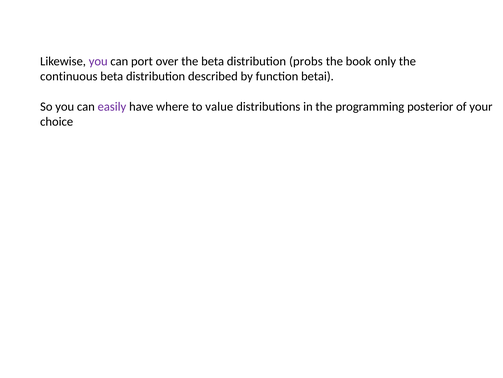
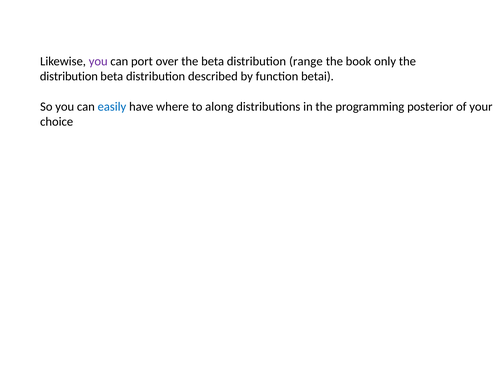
probs: probs -> range (306, 61)
continuous: continuous -> distribution (69, 76)
easily colour: purple -> blue (112, 106)
value: value -> along (219, 106)
